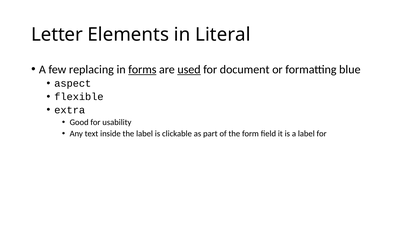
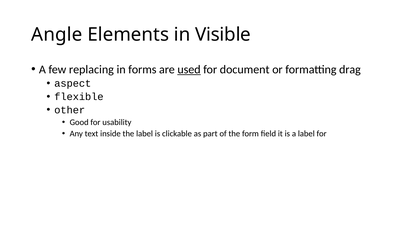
Letter: Letter -> Angle (57, 34)
Literal: Literal -> Visible (223, 34)
forms underline: present -> none (142, 69)
blue: blue -> drag (350, 69)
extra: extra -> other (70, 110)
